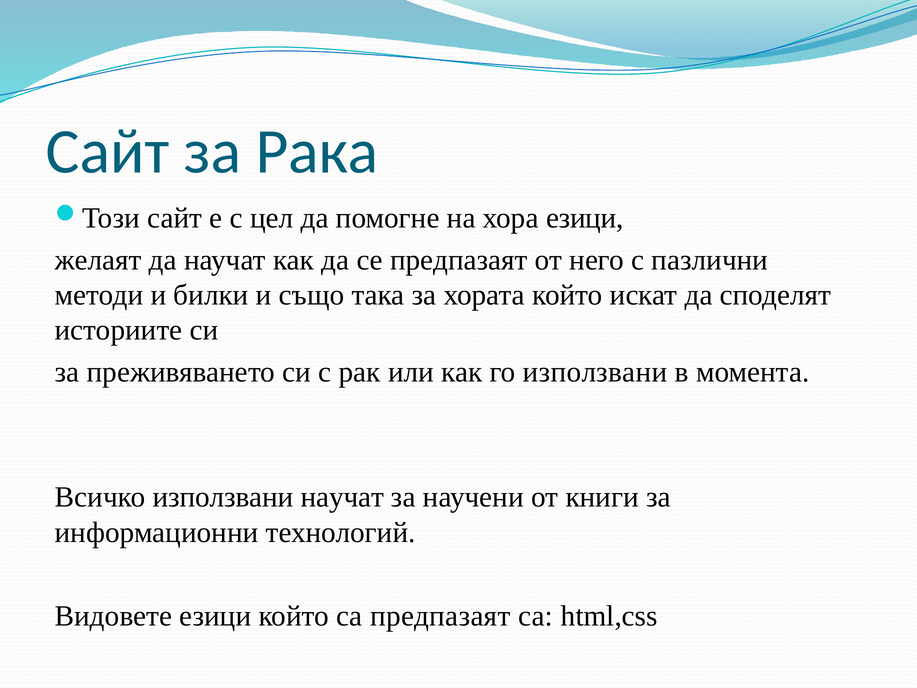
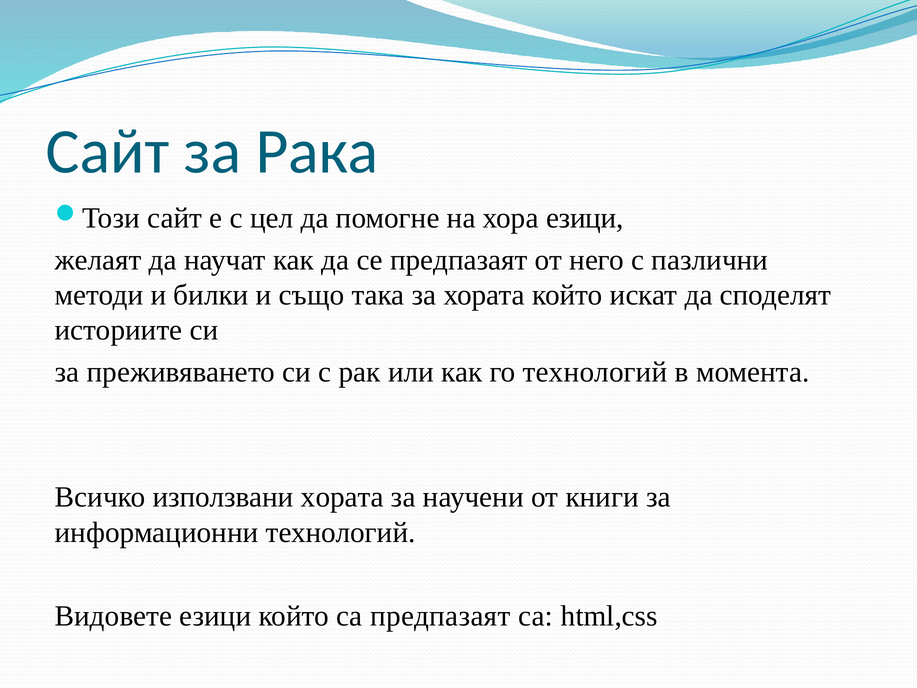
го използвани: използвани -> технологий (595, 372)
използвани научат: научат -> хората (342, 497)
